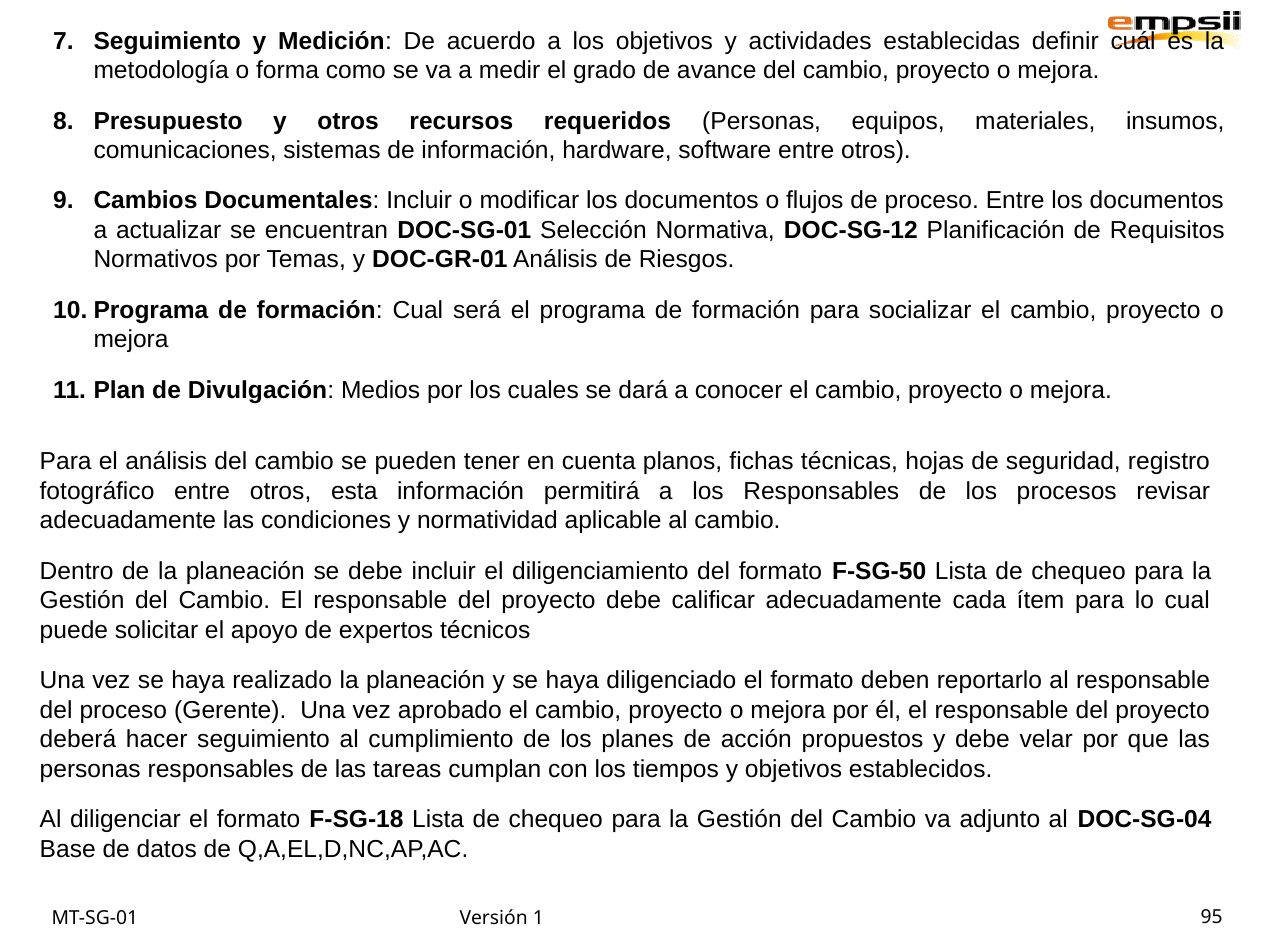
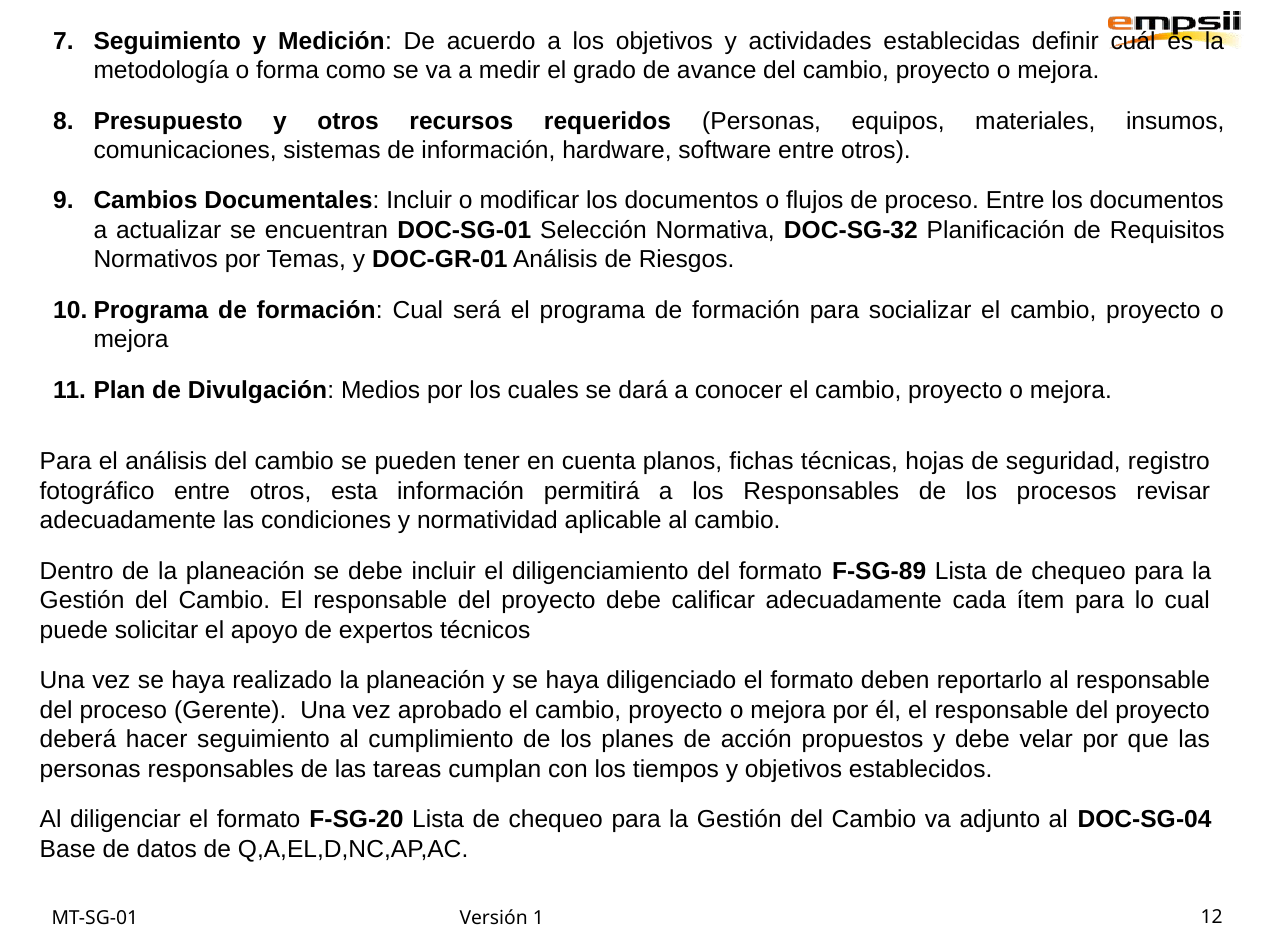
DOC-SG-12: DOC-SG-12 -> DOC-SG-32 (851, 230)
F-SG-50: F-SG-50 -> F-SG-89 (879, 571)
F-SG-18: F-SG-18 -> F-SG-20 (356, 820)
95: 95 -> 12 (1212, 917)
